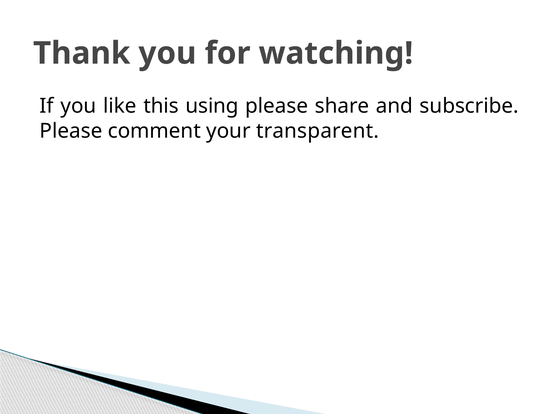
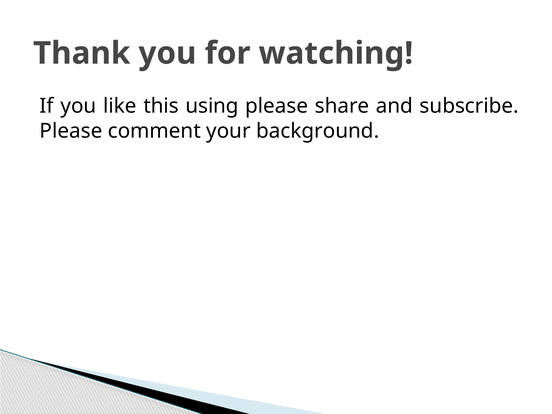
transparent: transparent -> background (318, 131)
